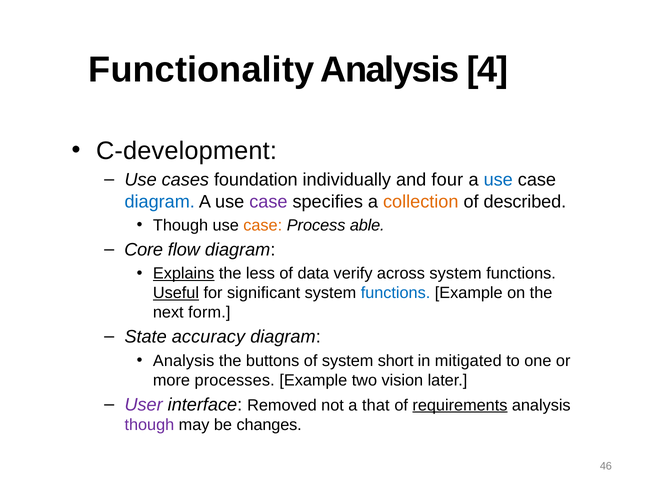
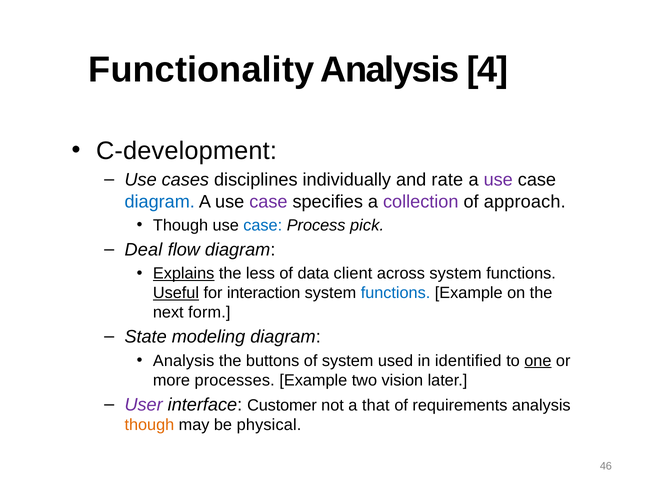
foundation: foundation -> disciplines (256, 180)
four: four -> rate (447, 180)
use colour: blue -> purple (498, 180)
collection colour: orange -> purple (421, 202)
described: described -> approach (525, 202)
case colour: orange -> blue (263, 226)
able: able -> pick (367, 226)
Core: Core -> Deal (143, 250)
verify: verify -> client (353, 274)
significant: significant -> interaction (264, 293)
accuracy: accuracy -> modeling (209, 337)
short: short -> used (396, 361)
mitigated: mitigated -> identified (468, 361)
one underline: none -> present (538, 361)
Removed: Removed -> Customer (282, 405)
requirements underline: present -> none (460, 405)
though colour: purple -> orange (149, 425)
changes: changes -> physical (269, 425)
